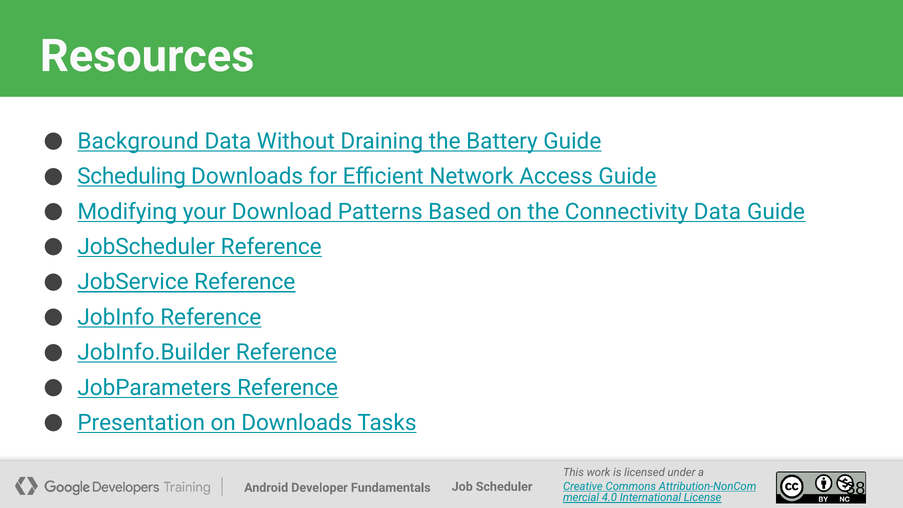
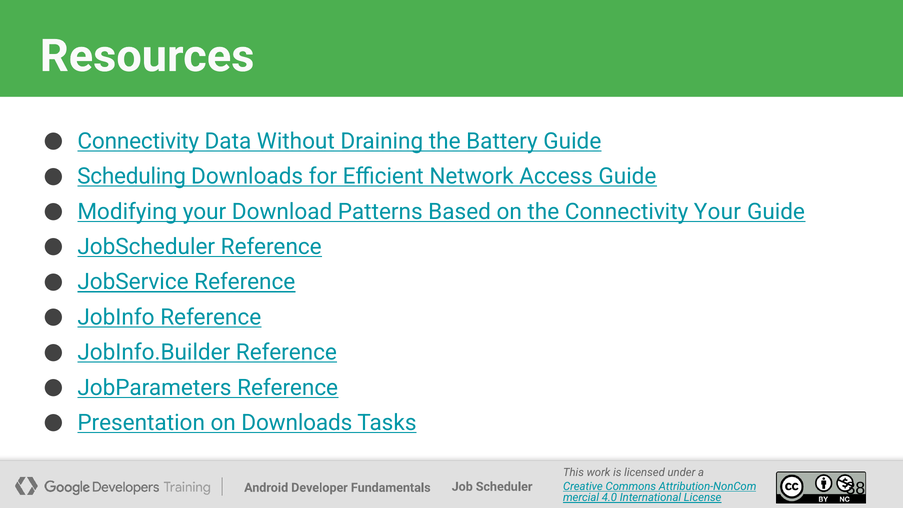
Background: Background -> Connectivity (138, 141)
Connectivity Data: Data -> Your (717, 212)
